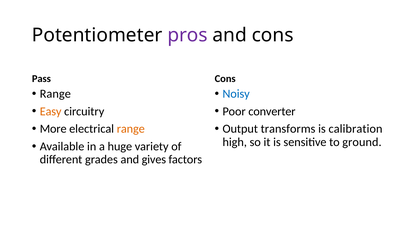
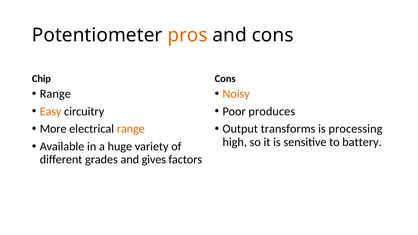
pros colour: purple -> orange (187, 35)
Pass: Pass -> Chip (41, 79)
Noisy colour: blue -> orange (236, 94)
converter: converter -> produces (272, 112)
calibration: calibration -> processing (355, 129)
ground: ground -> battery (362, 142)
